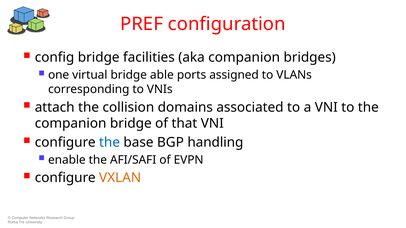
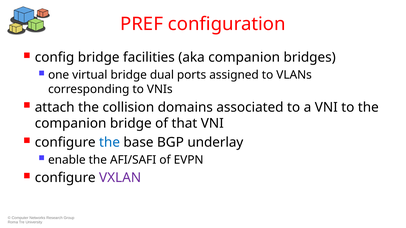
able: able -> dual (162, 75)
handling: handling -> underlay (215, 143)
VXLAN colour: orange -> purple (120, 178)
